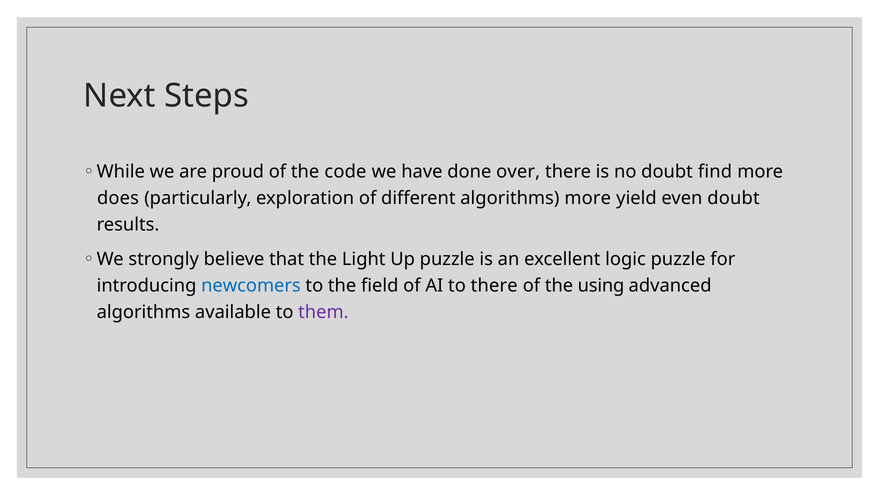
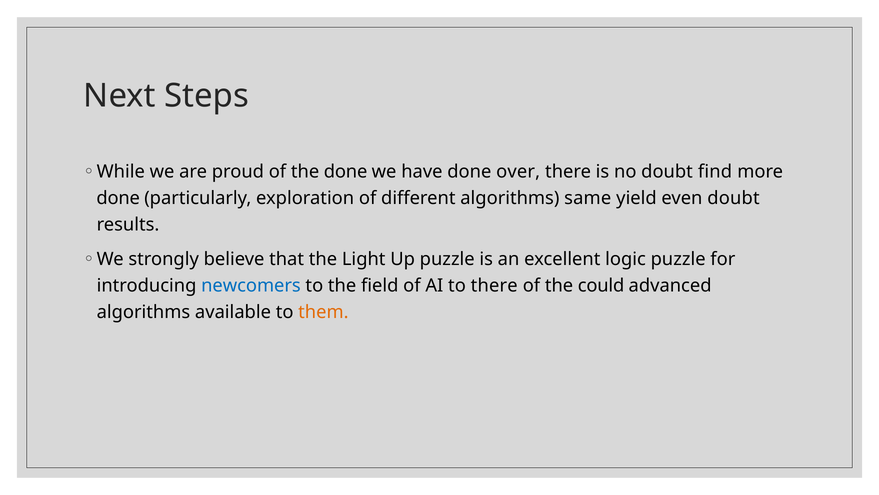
the code: code -> done (346, 172)
does: does -> done (118, 198)
algorithms more: more -> same (588, 198)
using: using -> could (601, 285)
them colour: purple -> orange (323, 312)
